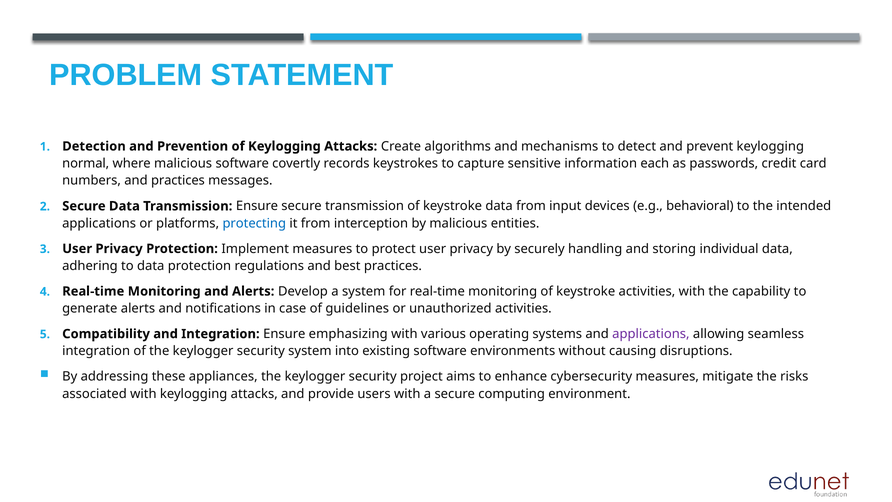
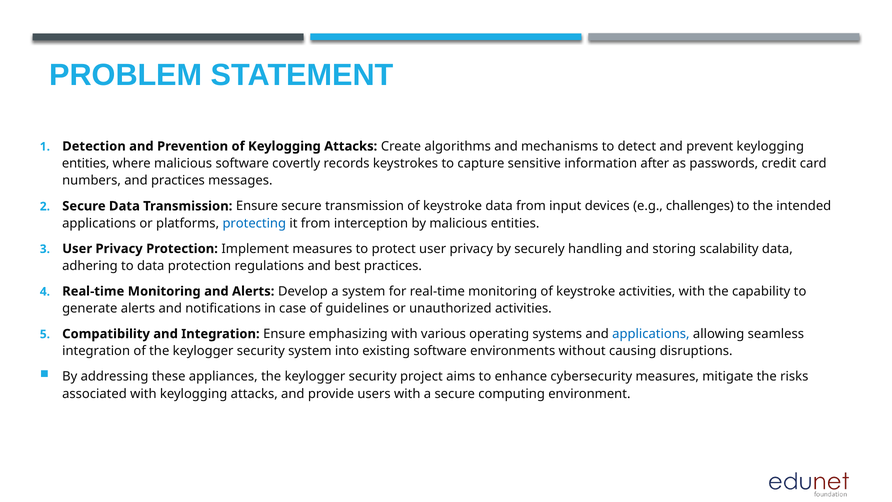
normal: normal -> entities (86, 163)
each: each -> after (655, 163)
behavioral: behavioral -> challenges (700, 206)
individual: individual -> scalability (729, 249)
applications colour: purple -> blue (651, 334)
